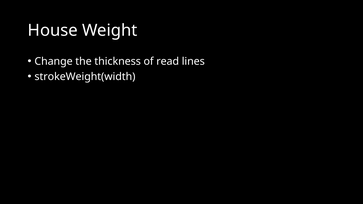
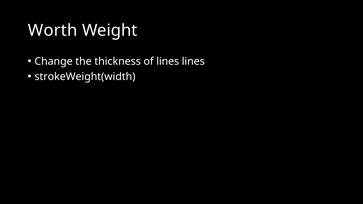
House: House -> Worth (53, 30)
of read: read -> lines (168, 61)
